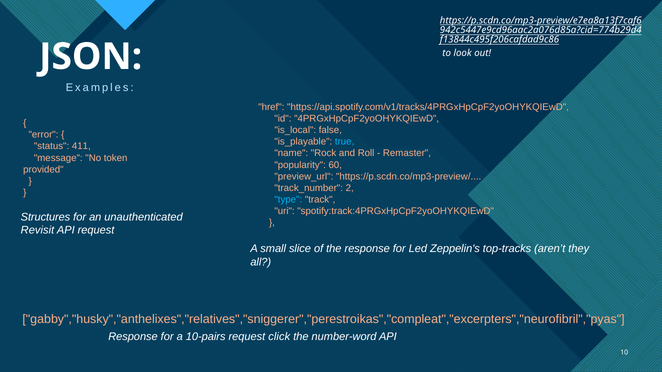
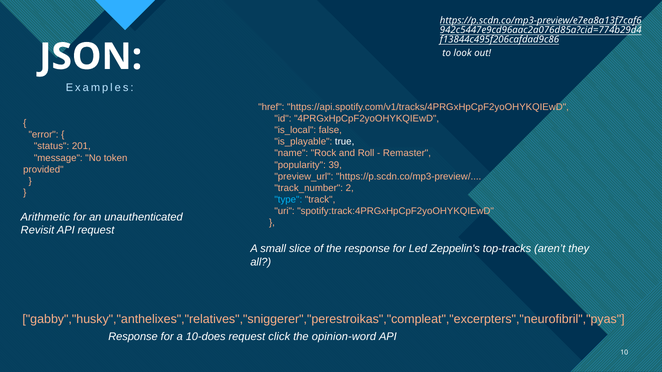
true colour: light blue -> white (345, 142)
411: 411 -> 201 (81, 146)
60: 60 -> 39 (335, 165)
Structures: Structures -> Arithmetic (45, 217)
10-pairs: 10-pairs -> 10-does (206, 337)
number-word: number-word -> opinion-word (344, 337)
